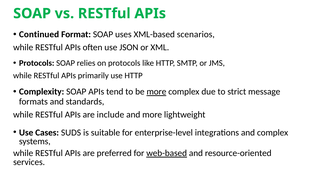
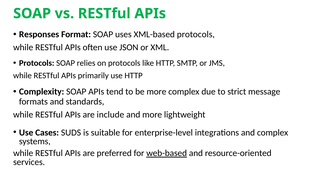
Continued: Continued -> Responses (39, 34)
XML-based scenarios: scenarios -> protocols (196, 34)
more underline: present -> none (156, 92)
